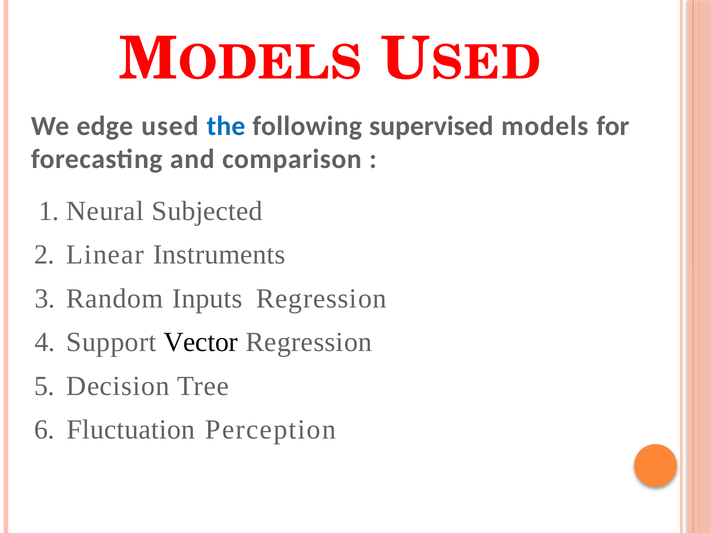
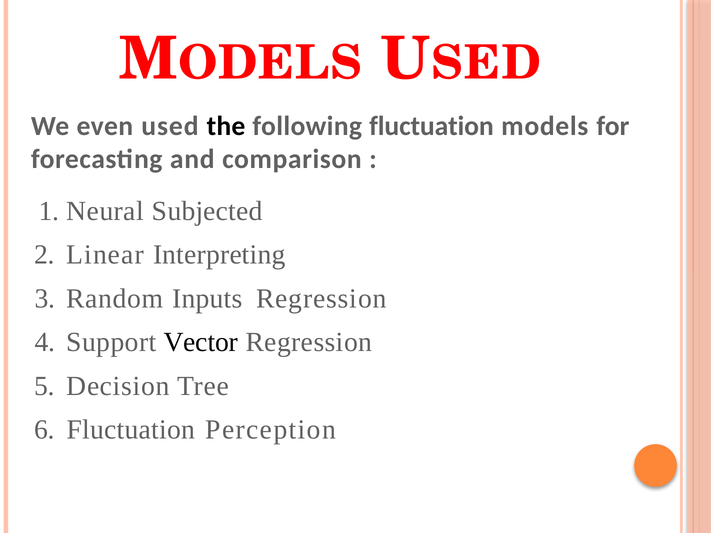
edge: edge -> even (105, 126)
the colour: blue -> black (226, 126)
following supervised: supervised -> fluctuation (431, 126)
Instruments: Instruments -> Interpreting (219, 255)
